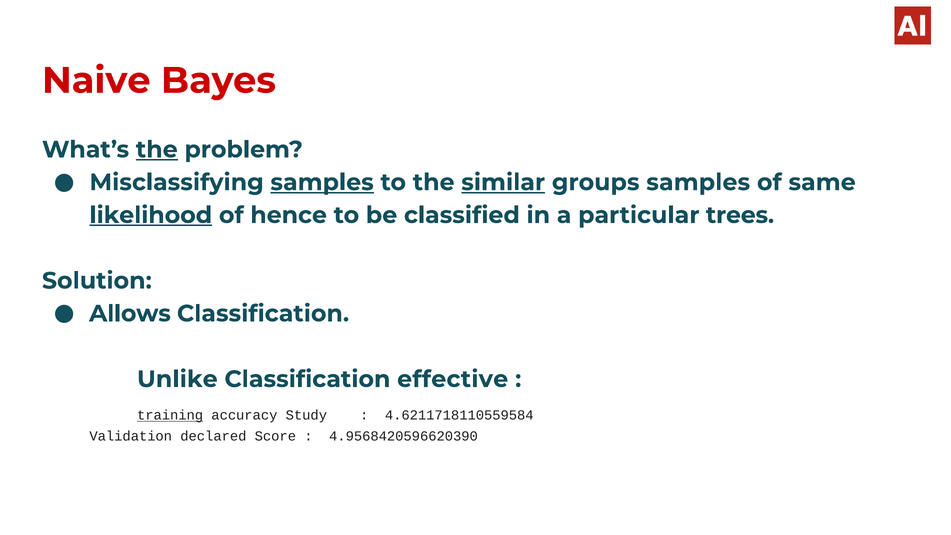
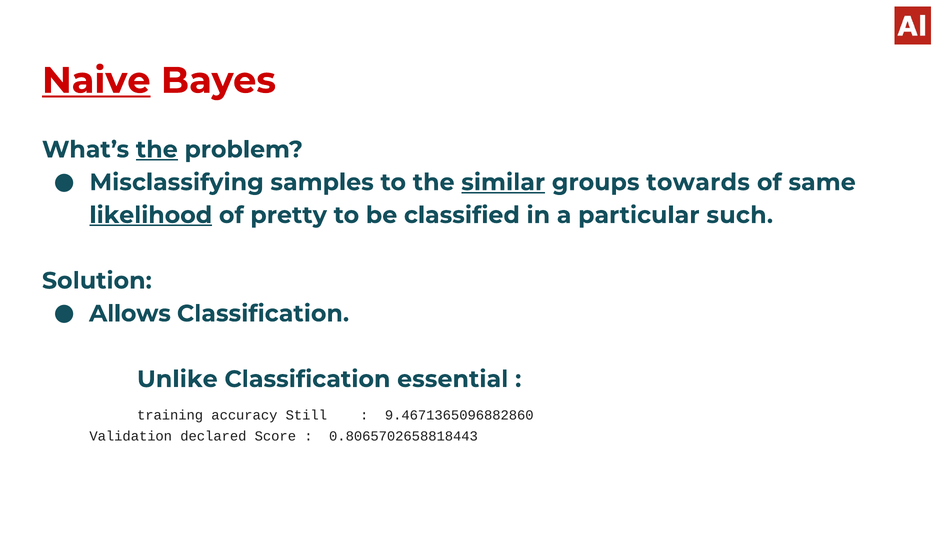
Naive underline: none -> present (96, 81)
samples underline: present -> none (322, 182)
groups samples: samples -> towards (698, 182)
hence: hence -> pretty (289, 215)
trees: trees -> such (740, 215)
effective: effective -> essential (453, 379)
training underline: present -> none (170, 415)
Study: Study -> Still (306, 415)
4.6211718110559584: 4.6211718110559584 -> 9.4671365096882860 (459, 415)
4.9568420596620390: 4.9568420596620390 -> 0.8065702658818443 (404, 436)
